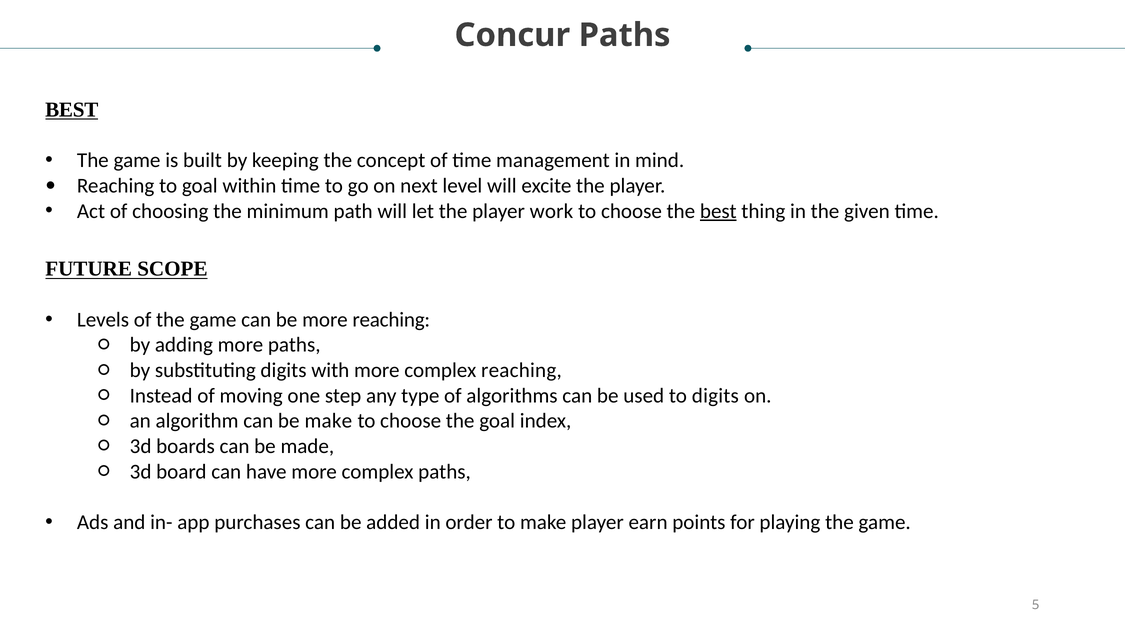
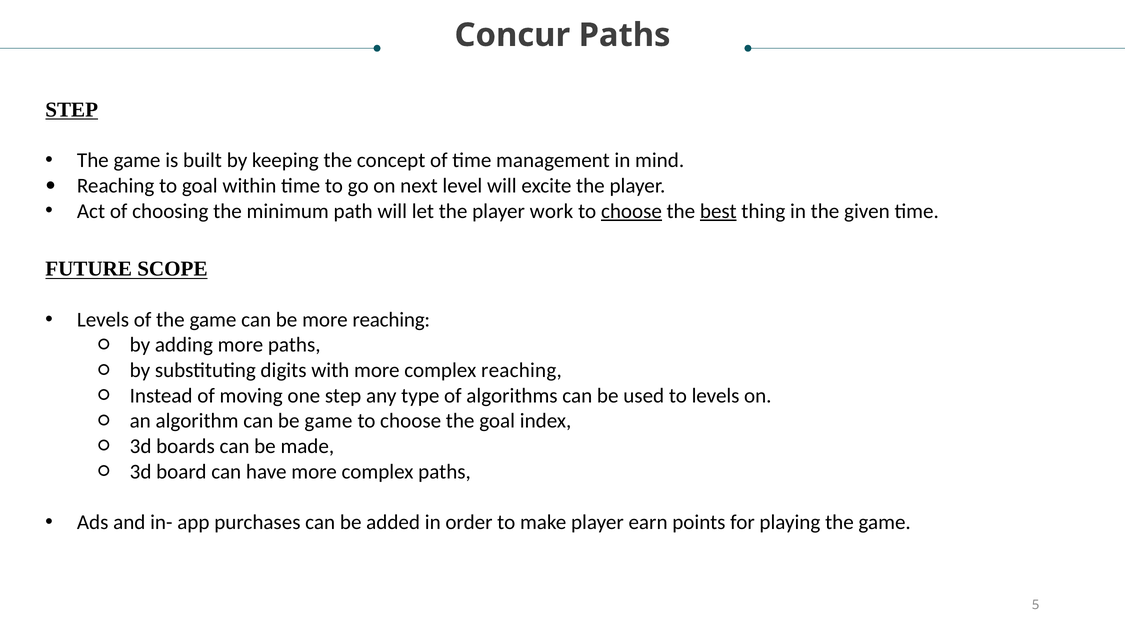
BEST: BEST -> STEP (72, 110)
choose underline: none -> present (631, 211)
to digits: digits -> levels (716, 396)
be make: make -> game (328, 421)
